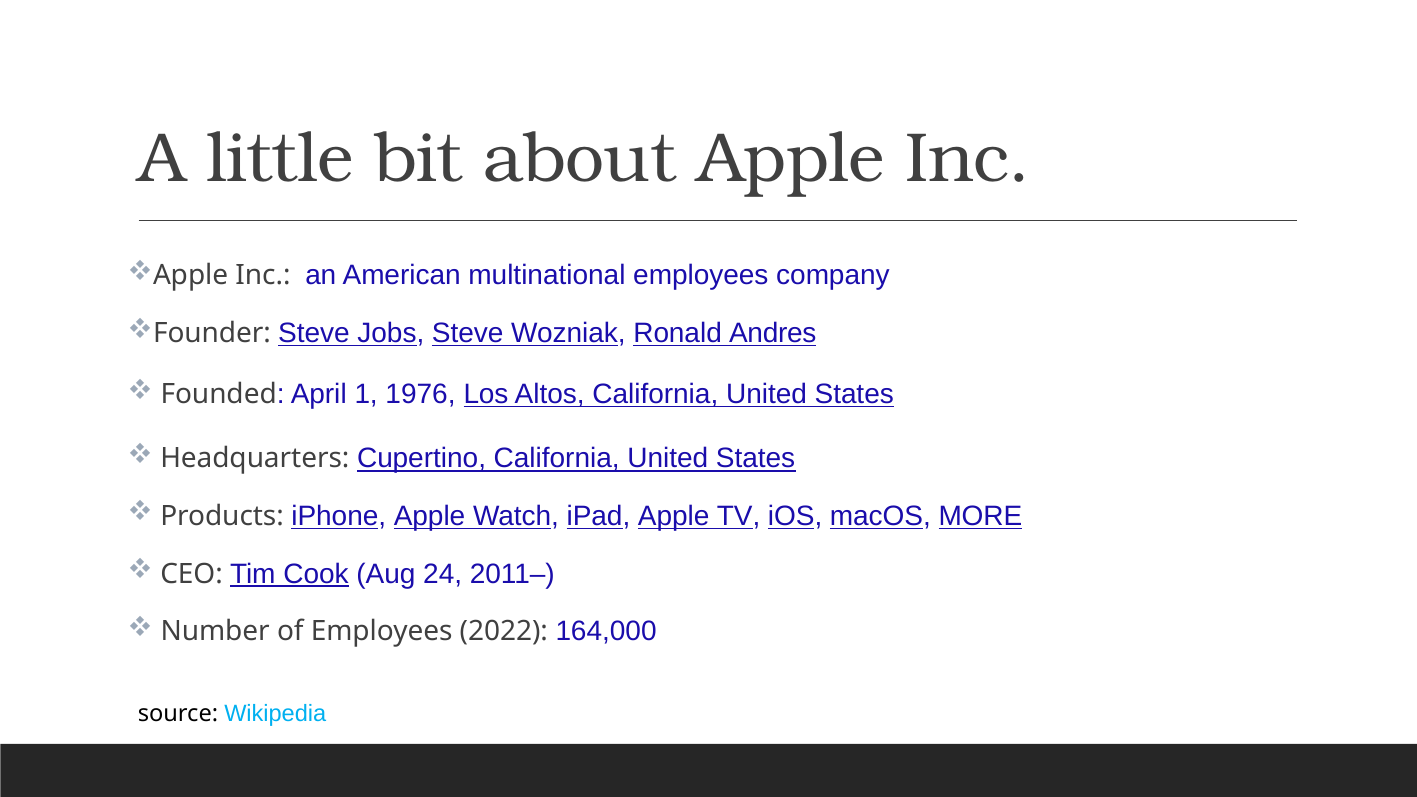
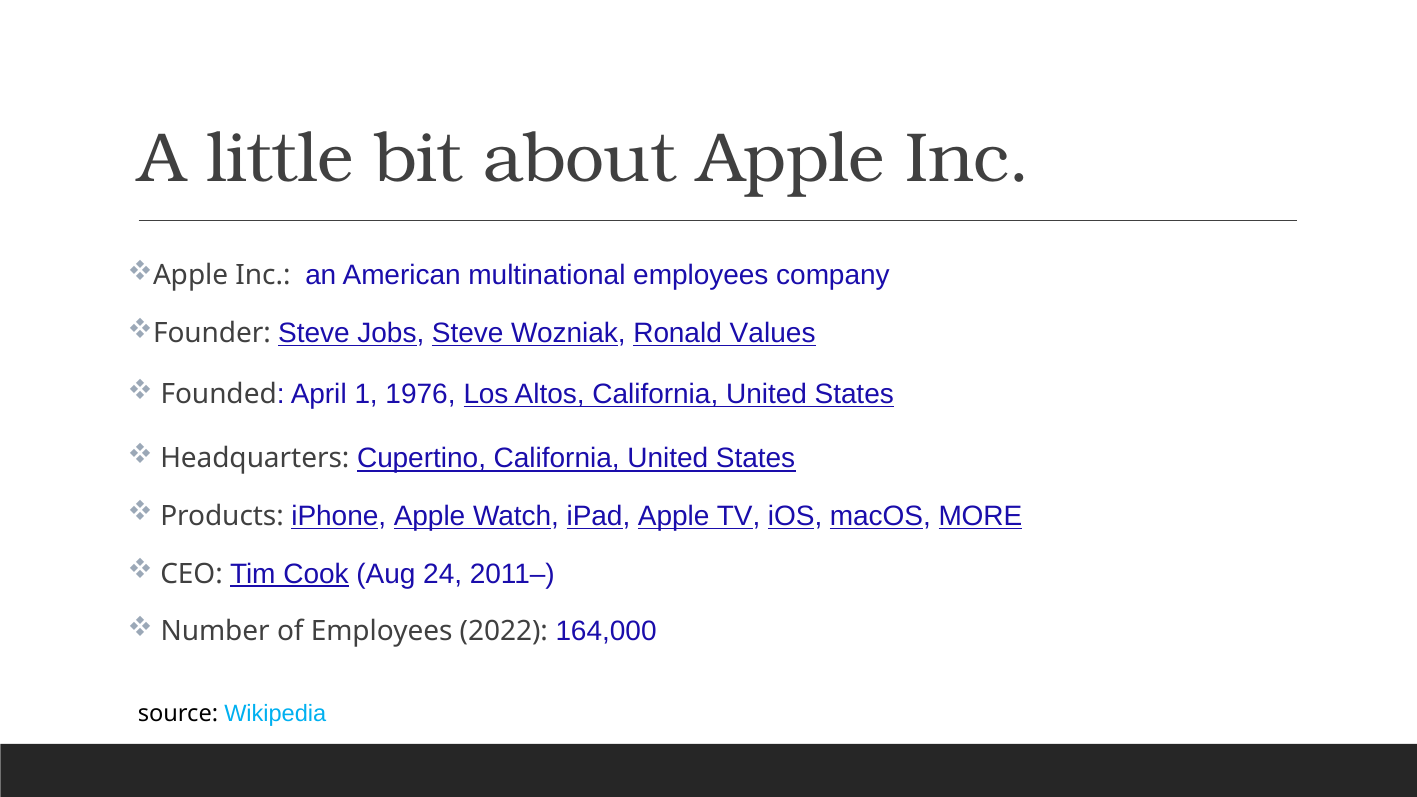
Andres: Andres -> Values (773, 333)
